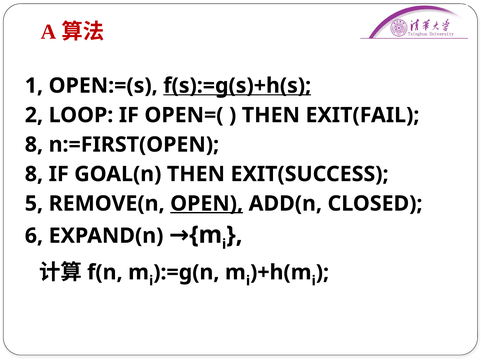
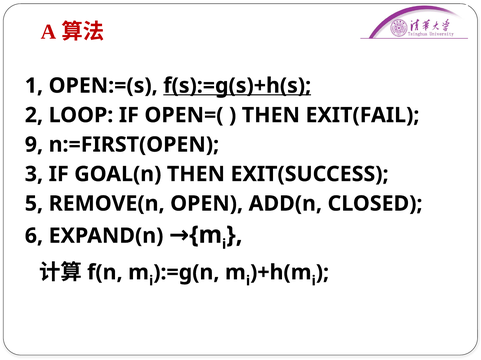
8: 8 -> 9 (34, 145)
8: 8 -> 3 (34, 174)
OPEN underline: present -> none (207, 204)
